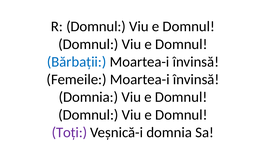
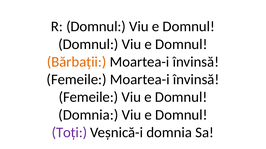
Bărbații colour: blue -> orange (77, 62)
Domnia: Domnia -> Femeile (88, 98)
Domnul: Domnul -> Domnia (88, 115)
